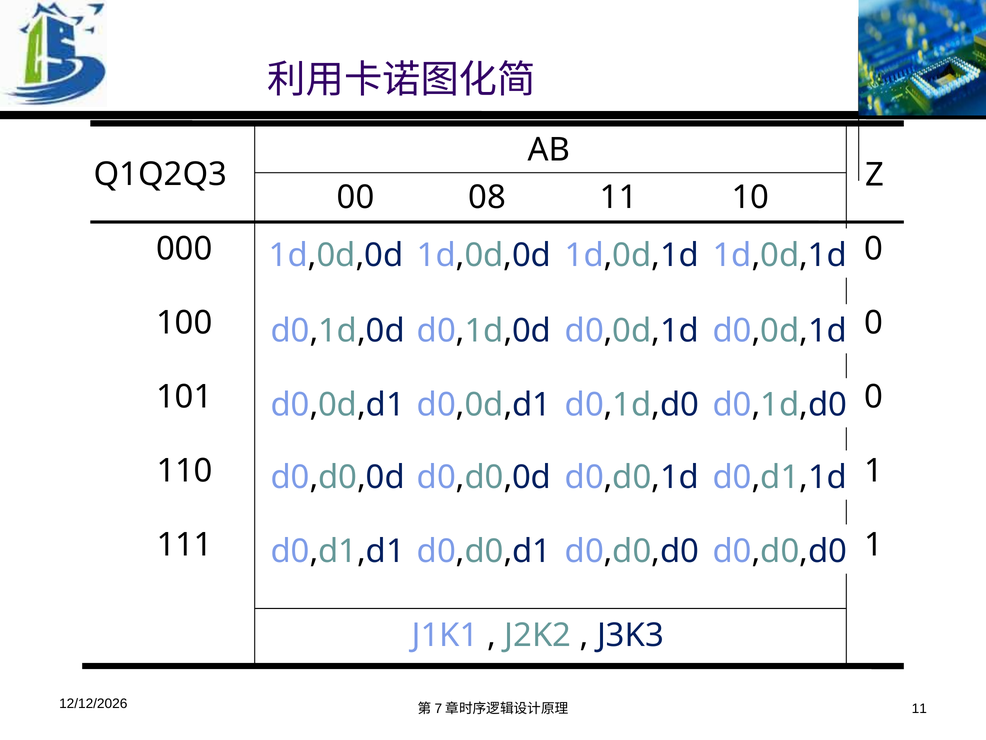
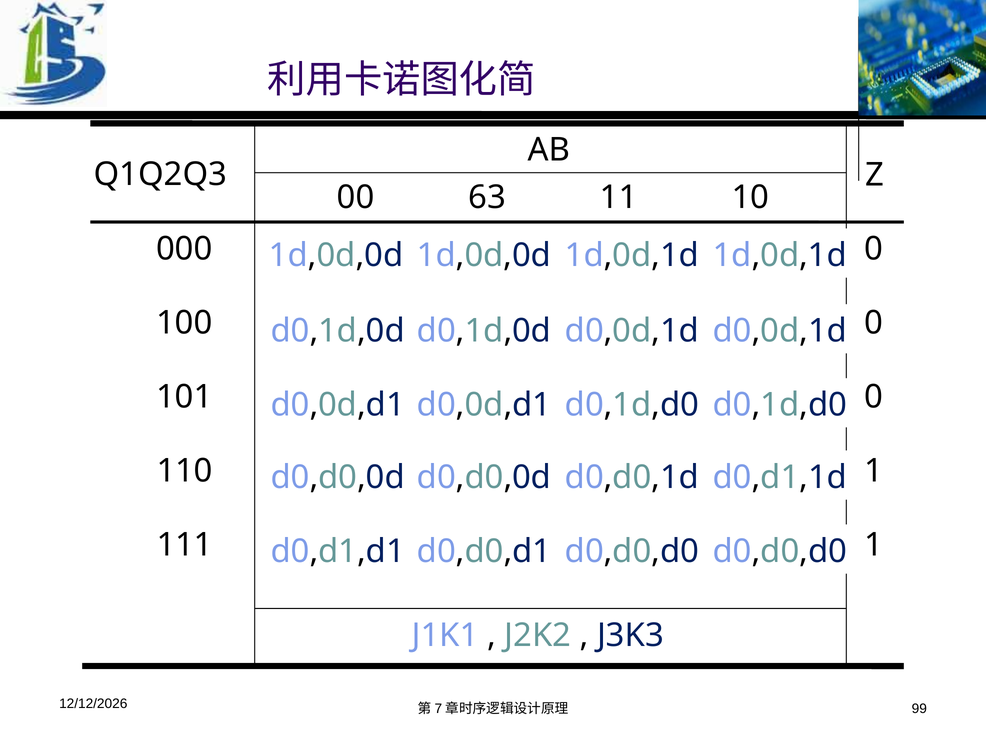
08: 08 -> 63 (487, 197)
11: 11 -> 99 (919, 708)
